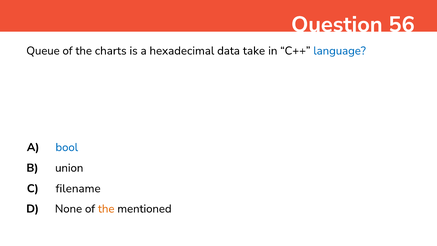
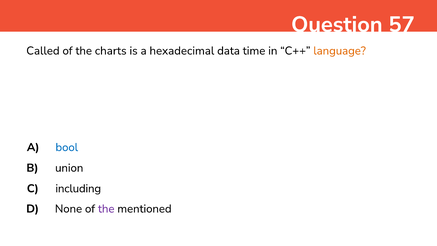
56: 56 -> 57 (402, 24)
Queue: Queue -> Called (43, 51)
take: take -> time (254, 51)
language colour: blue -> orange (340, 51)
filename: filename -> including (78, 188)
the colour: orange -> purple (106, 209)
